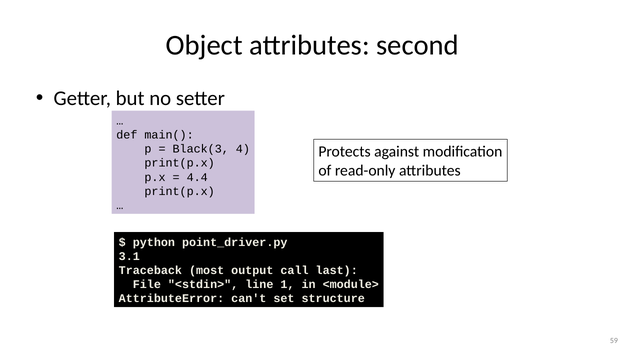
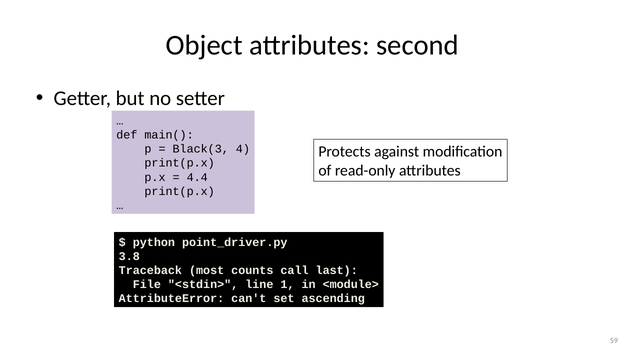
3.1: 3.1 -> 3.8 (129, 256)
output: output -> counts (252, 270)
structure: structure -> ascending (333, 298)
